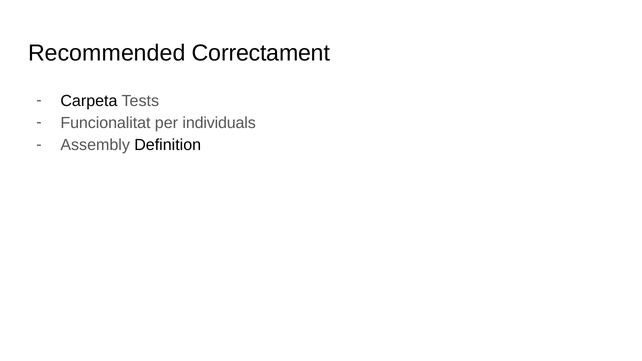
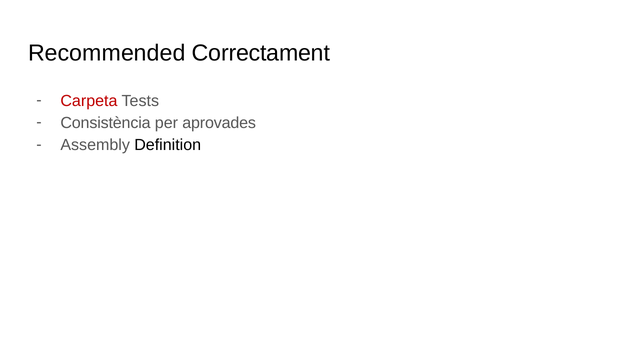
Carpeta colour: black -> red (89, 101)
Funcionalitat: Funcionalitat -> Consistència (105, 123)
individuals: individuals -> aprovades (219, 123)
